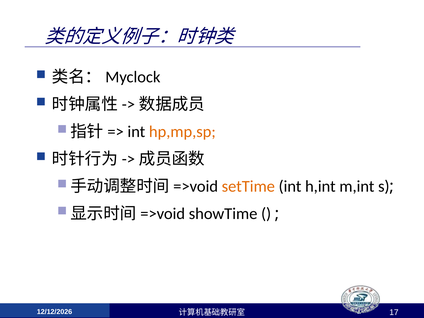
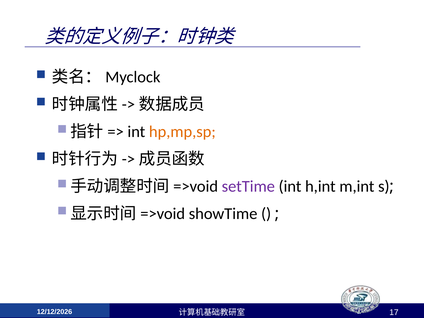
setTime colour: orange -> purple (248, 186)
